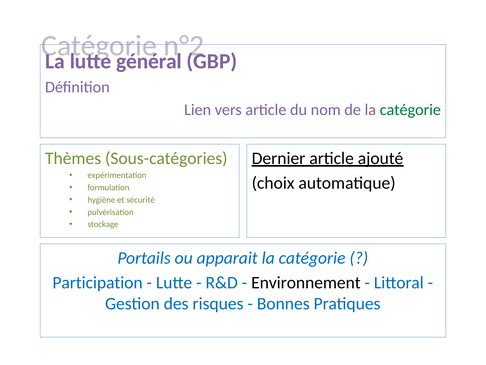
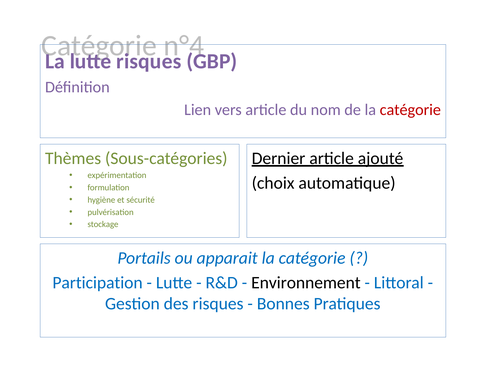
n°2: n°2 -> n°4 (184, 46)
général: général -> risques (149, 61)
catégorie colour: green -> red (410, 110)
